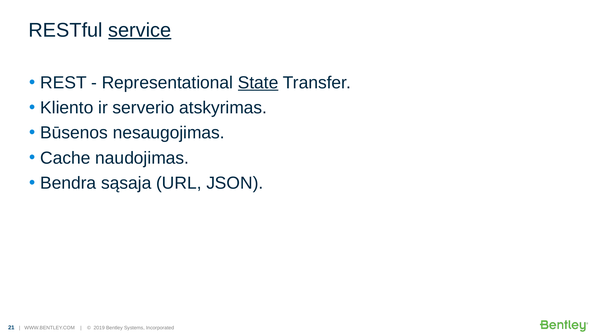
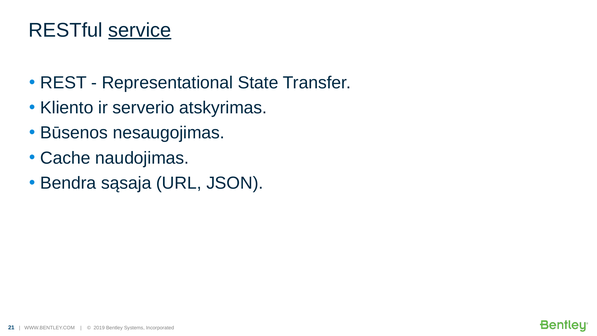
State underline: present -> none (258, 83)
